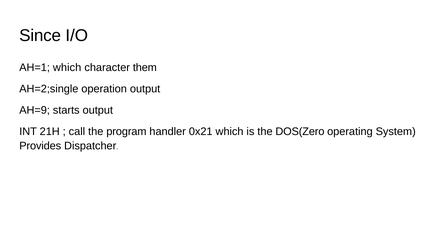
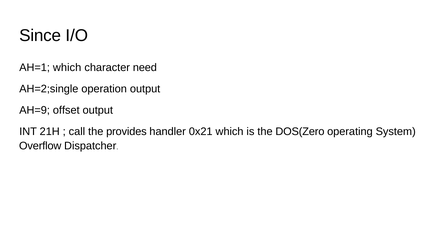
them: them -> need (145, 68)
starts: starts -> offset (66, 110)
program: program -> provides (126, 132)
Provides: Provides -> Overflow (40, 146)
